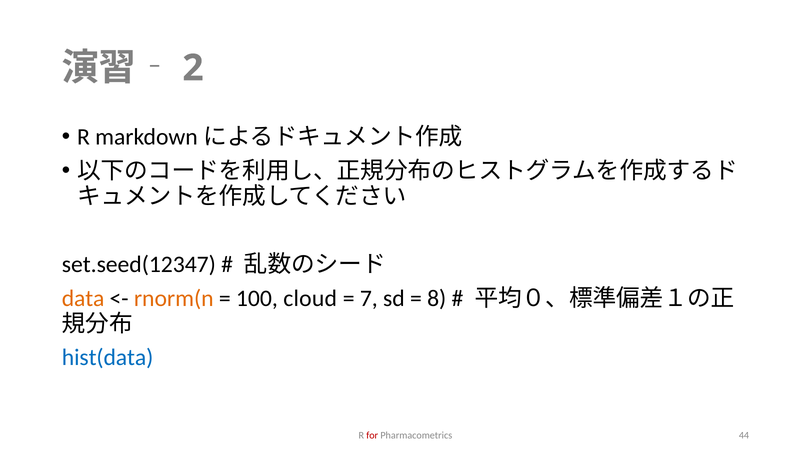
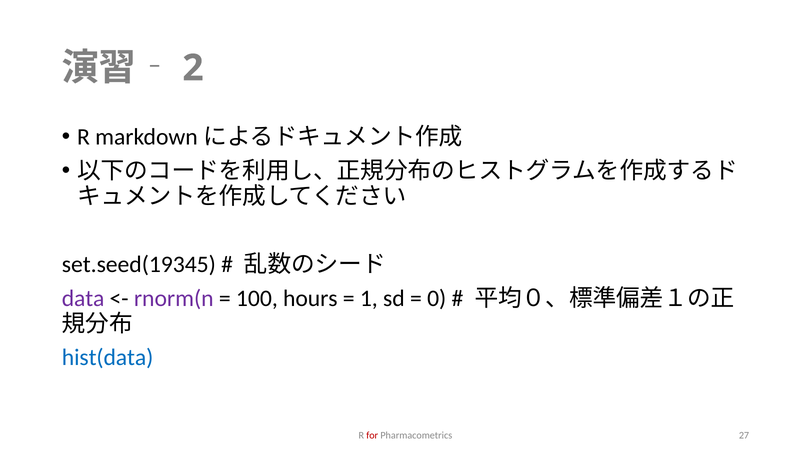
set.seed(12347: set.seed(12347 -> set.seed(19345 (139, 264)
data colour: orange -> purple (83, 298)
rnorm(n colour: orange -> purple (174, 298)
cloud: cloud -> hours (310, 298)
7: 7 -> 1 (369, 298)
8: 8 -> 0 (437, 298)
44: 44 -> 27 (744, 436)
